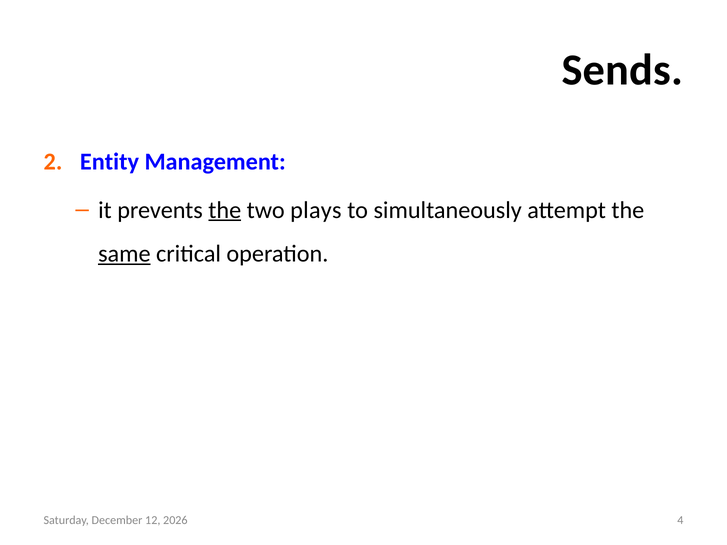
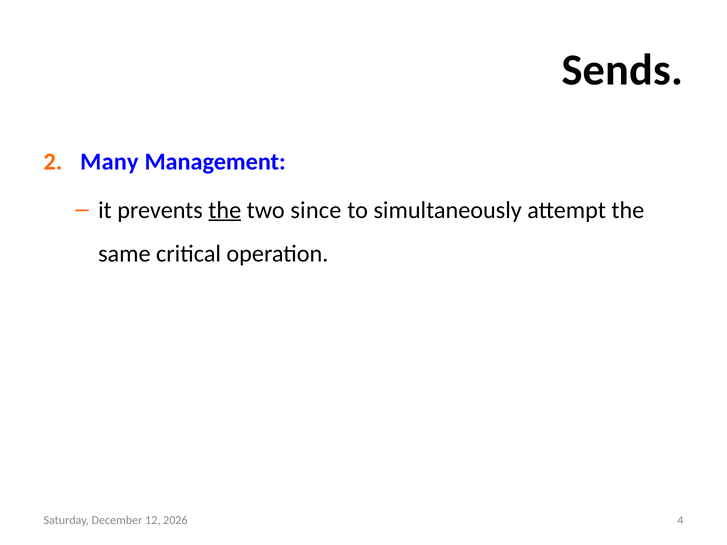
Entity: Entity -> Many (109, 162)
plays: plays -> since (316, 210)
same underline: present -> none (124, 254)
